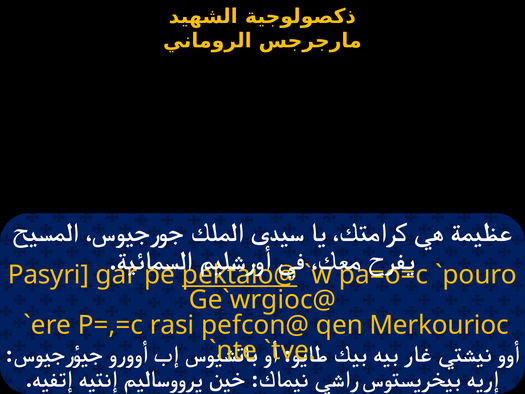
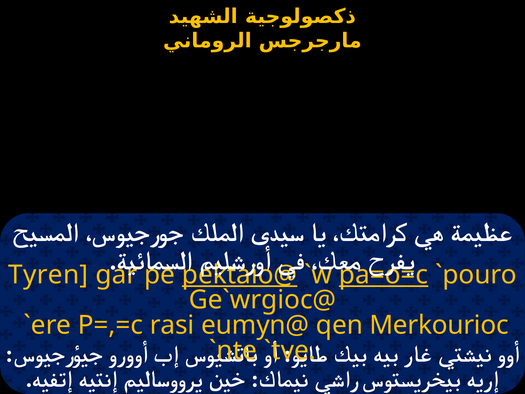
Pasyri: Pasyri -> Tyren (48, 275)
pa=o=c underline: none -> present (384, 275)
pefcon@: pefcon@ -> eumyn@ (255, 325)
